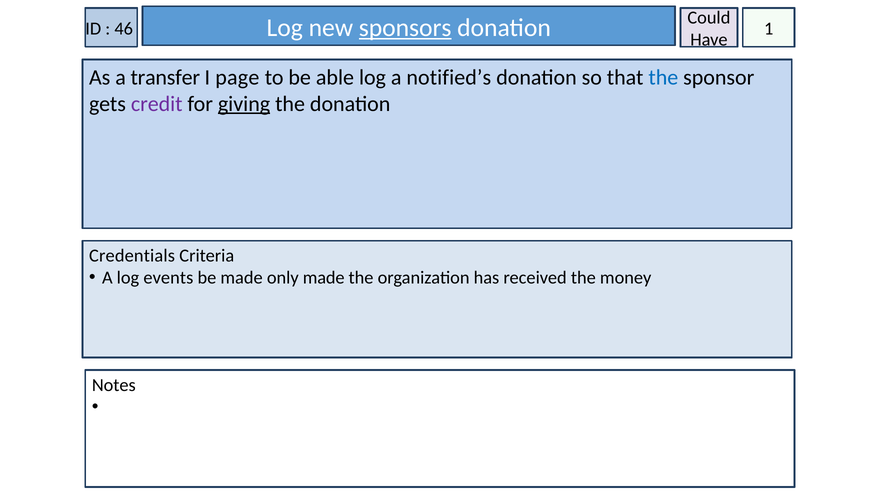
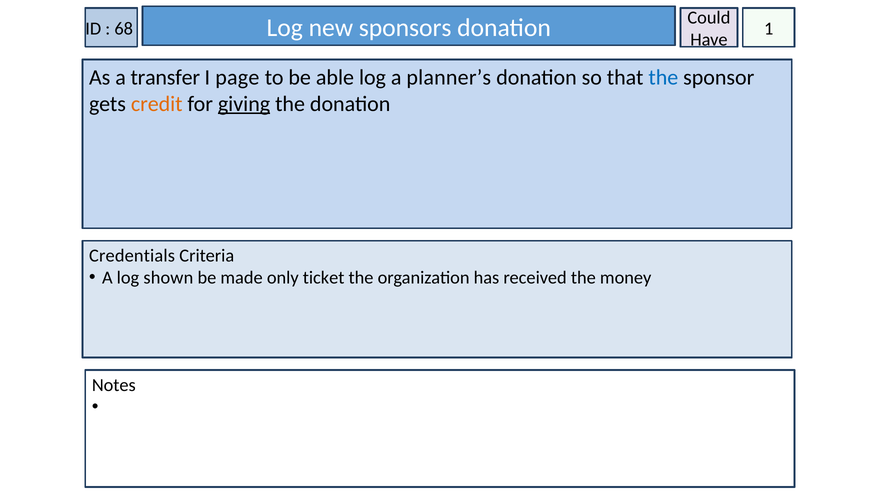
46: 46 -> 68 (124, 29)
sponsors underline: present -> none (405, 28)
notified’s: notified’s -> planner’s (449, 77)
credit colour: purple -> orange (157, 104)
events: events -> shown (168, 278)
only made: made -> ticket (324, 278)
